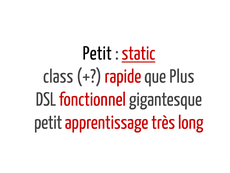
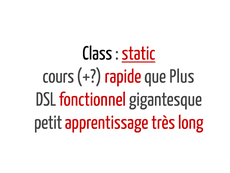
Petit: Petit -> Class (97, 53)
class: class -> cours (58, 76)
